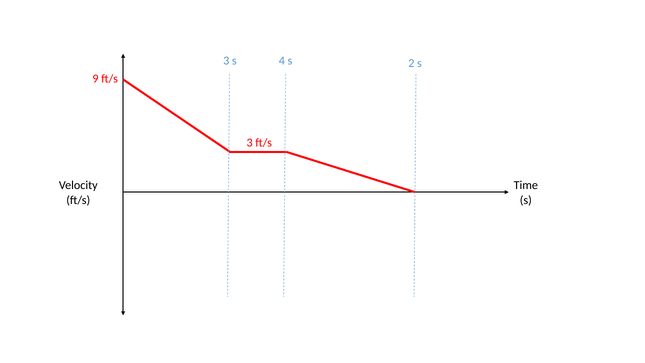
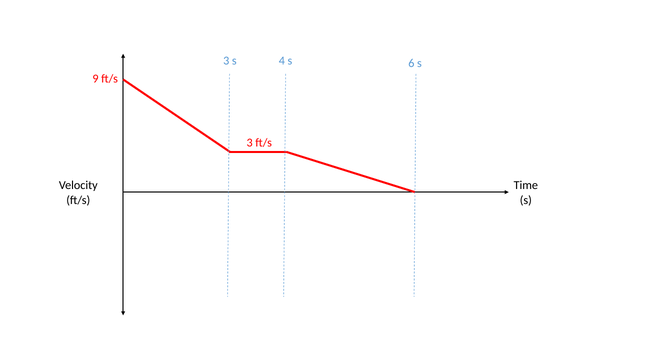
2: 2 -> 6 (411, 63)
